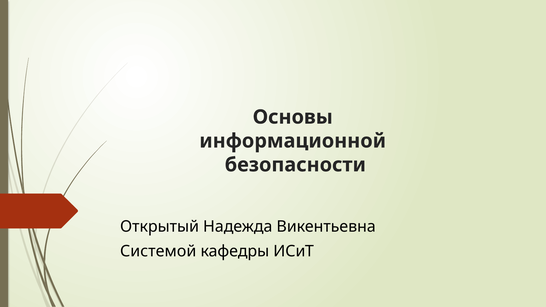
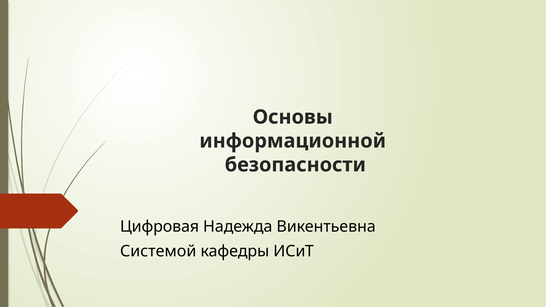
Открытый: Открытый -> Цифровая (160, 227)
